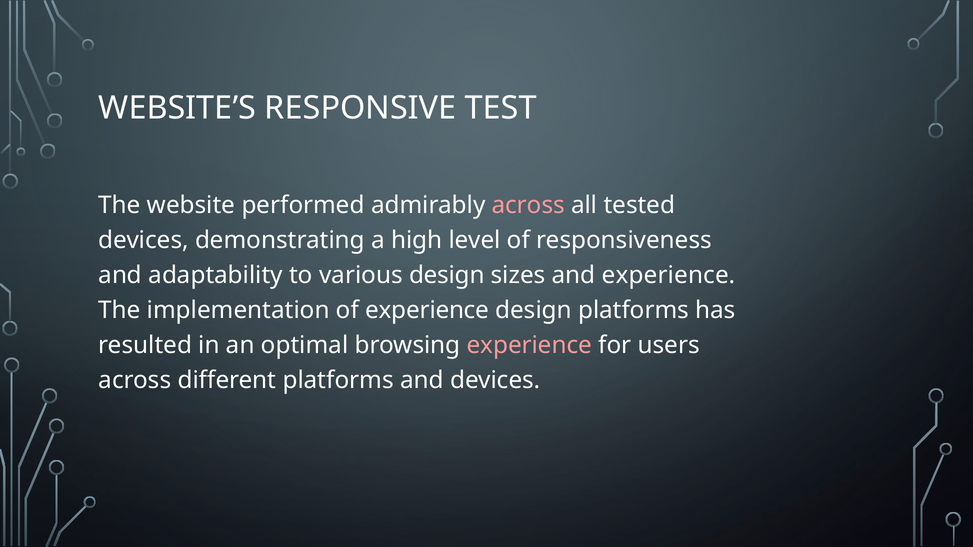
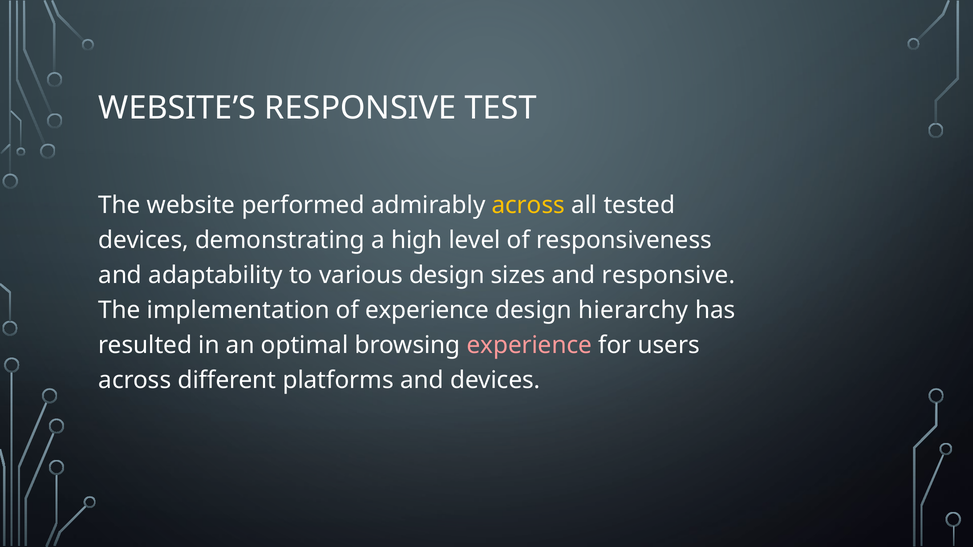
across colour: pink -> yellow (528, 205)
and experience: experience -> responsive (669, 275)
design platforms: platforms -> hierarchy (633, 310)
